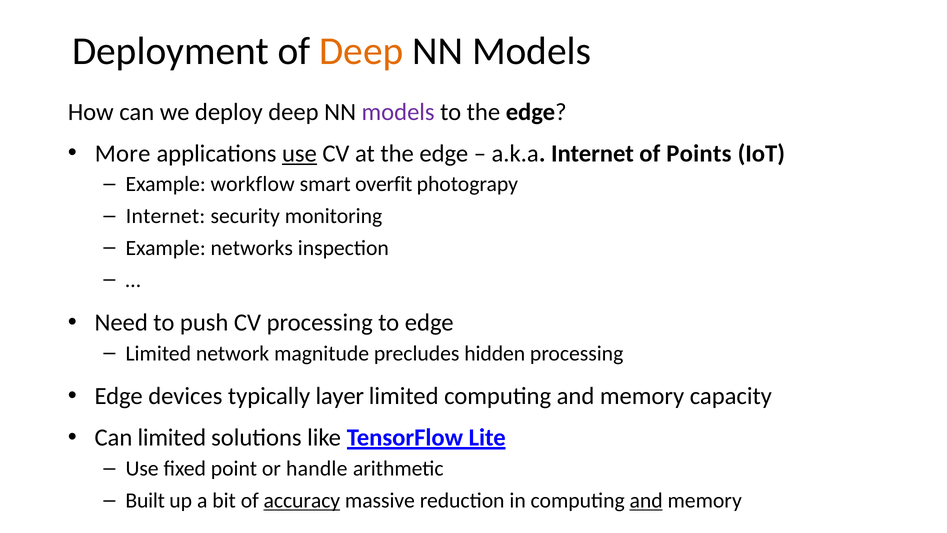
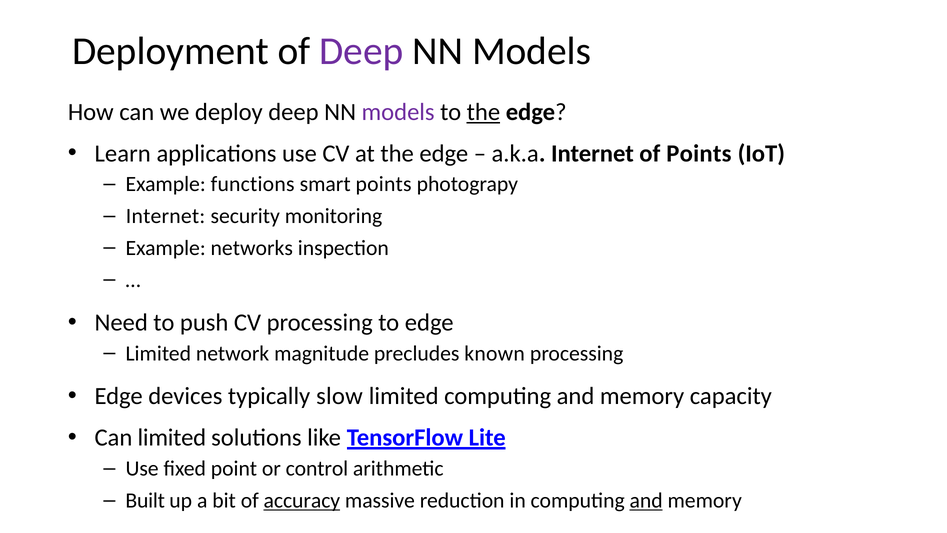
Deep colour: orange -> purple (361, 51)
the underline: none -> present (483, 112)
More: More -> Learn (123, 153)
use underline: present -> none (299, 153)
workflow: workflow -> functions (253, 184)
smart overfit: overfit -> points (384, 184)
hidden: hidden -> known (495, 353)
layer: layer -> slow (339, 396)
handle: handle -> control (317, 468)
